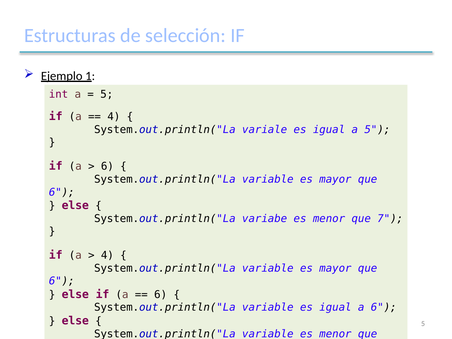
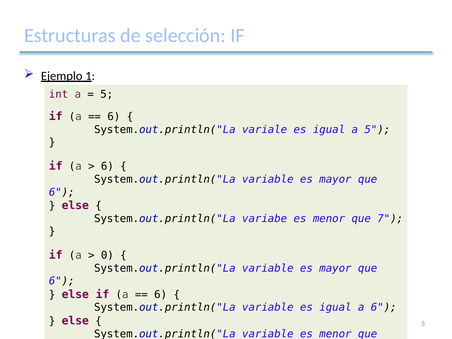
4: 4 -> 6 (114, 117)
4: 4 -> 0 (107, 255)
